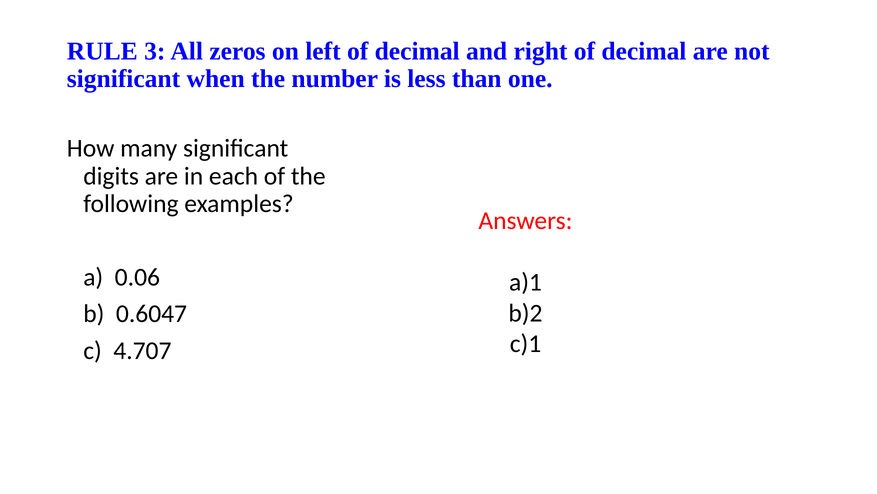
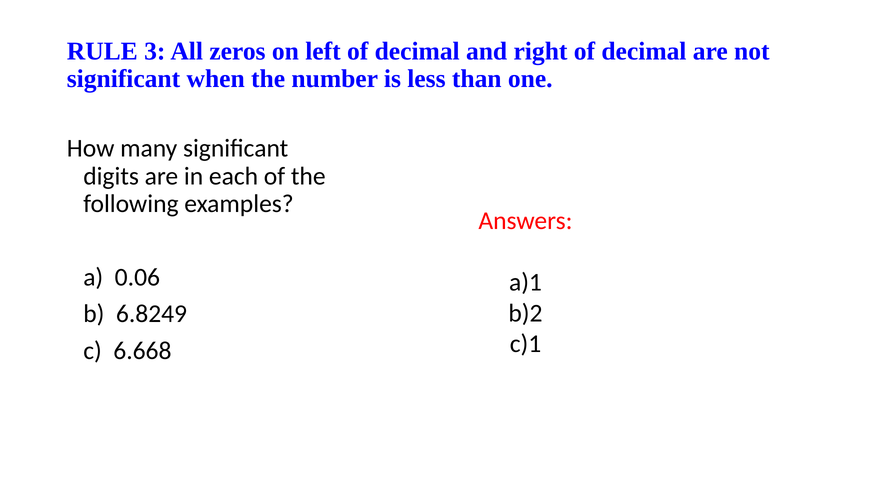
0.6047: 0.6047 -> 6.8249 (152, 314)
4.707: 4.707 -> 6.668 (142, 350)
